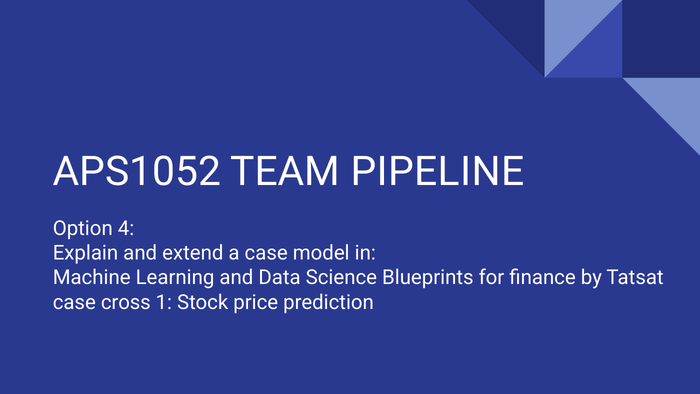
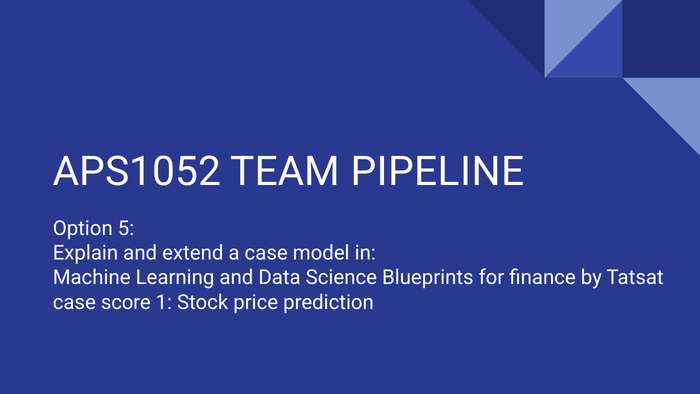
4: 4 -> 5 (126, 229)
cross: cross -> score (126, 302)
